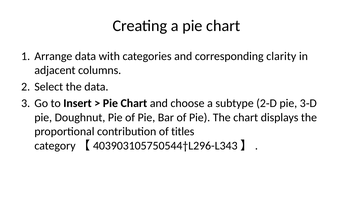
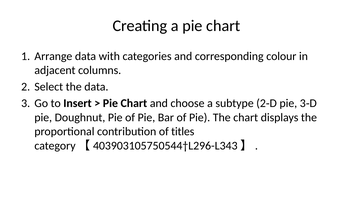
clarity: clarity -> colour (281, 56)
